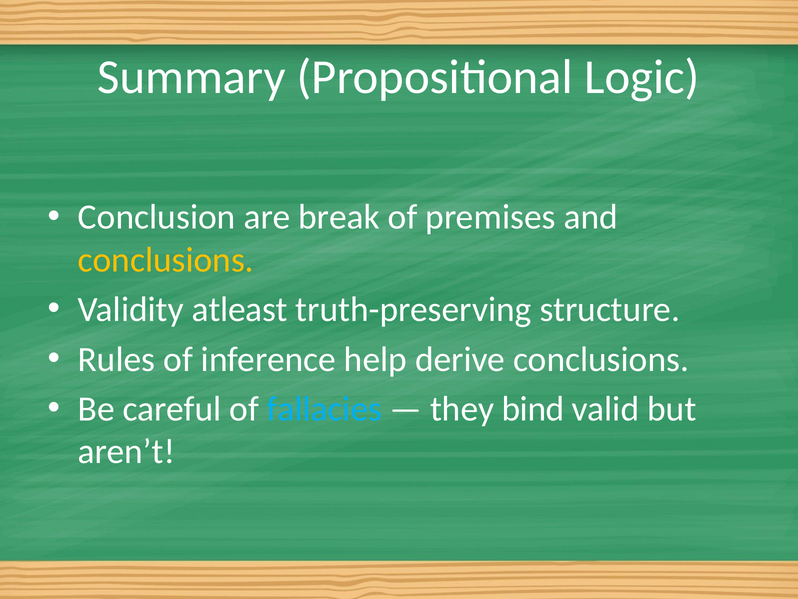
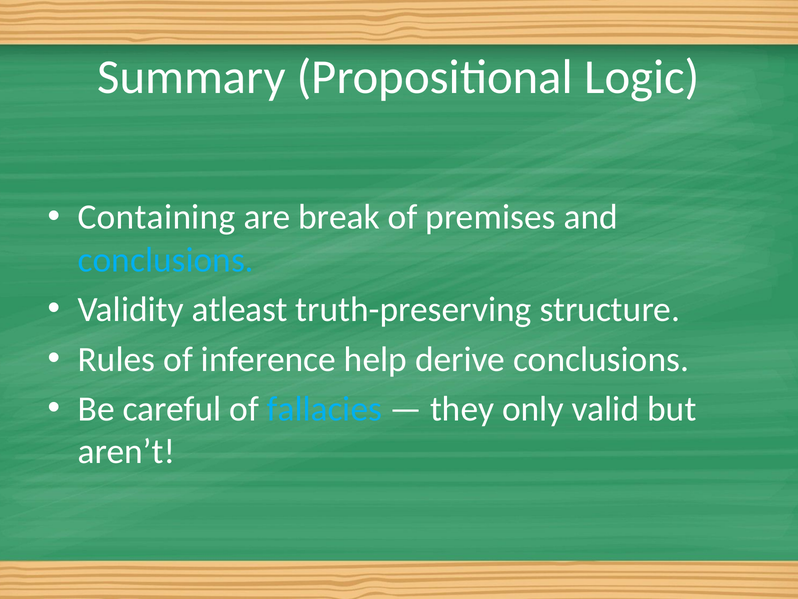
Conclusion: Conclusion -> Containing (157, 217)
conclusions colour: yellow -> light blue (166, 260)
bind: bind -> only (533, 409)
